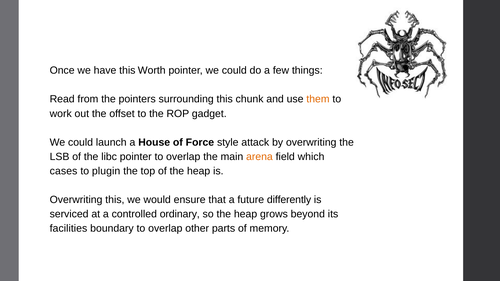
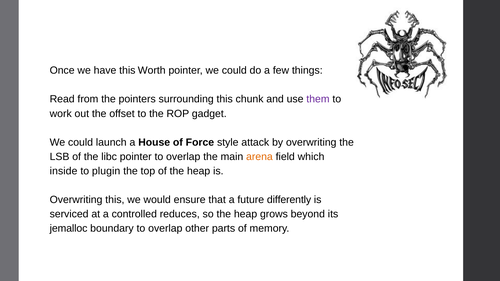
them colour: orange -> purple (318, 99)
cases: cases -> inside (64, 171)
ordinary: ordinary -> reduces (180, 214)
facilities: facilities -> jemalloc (69, 229)
